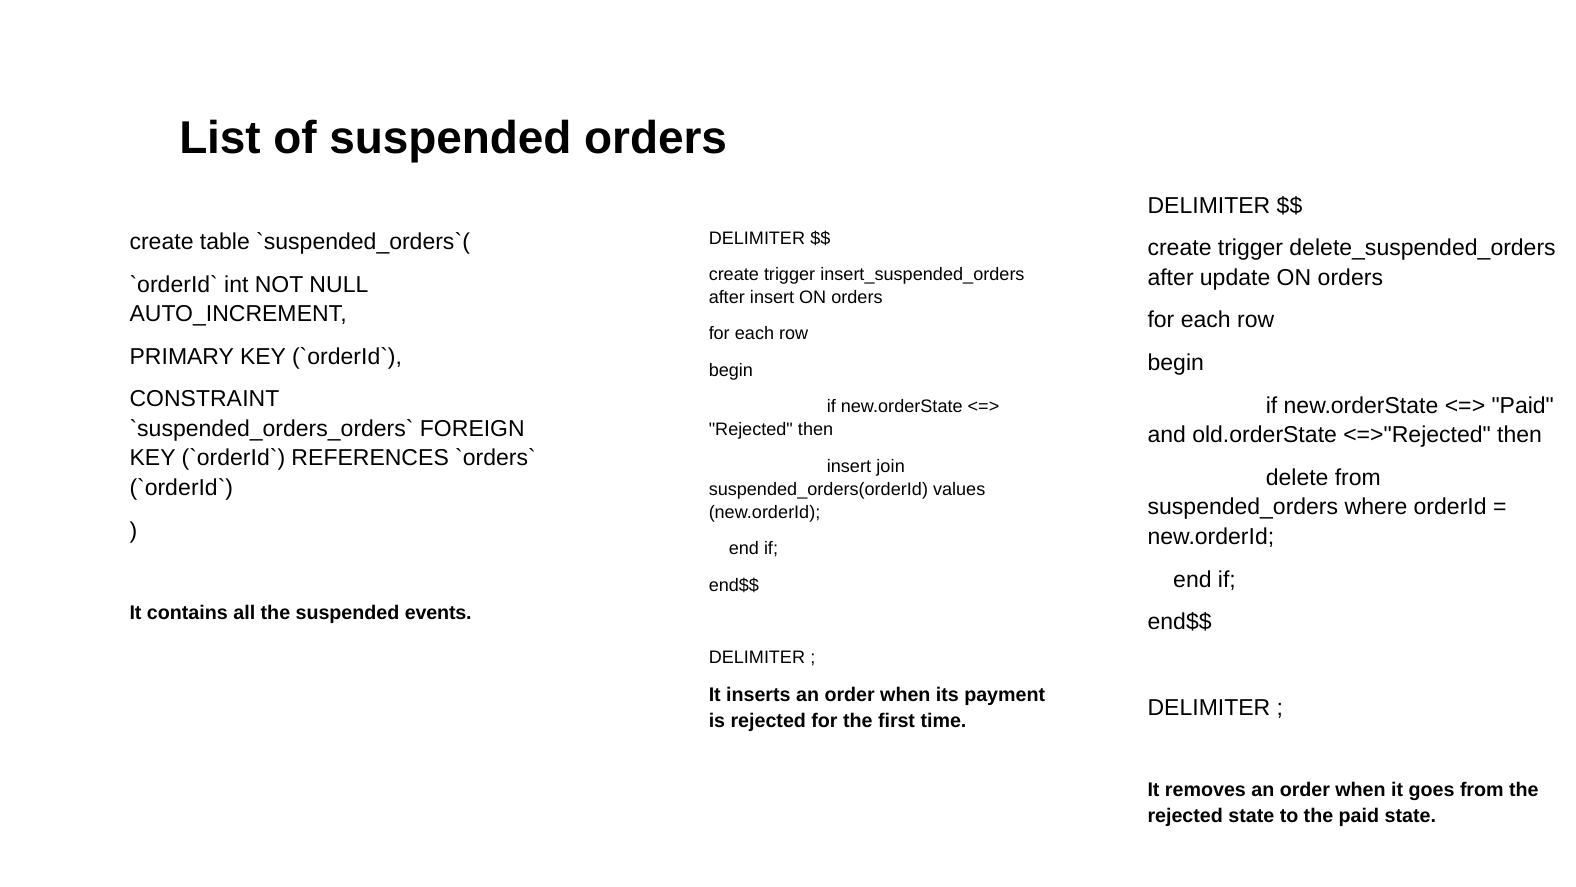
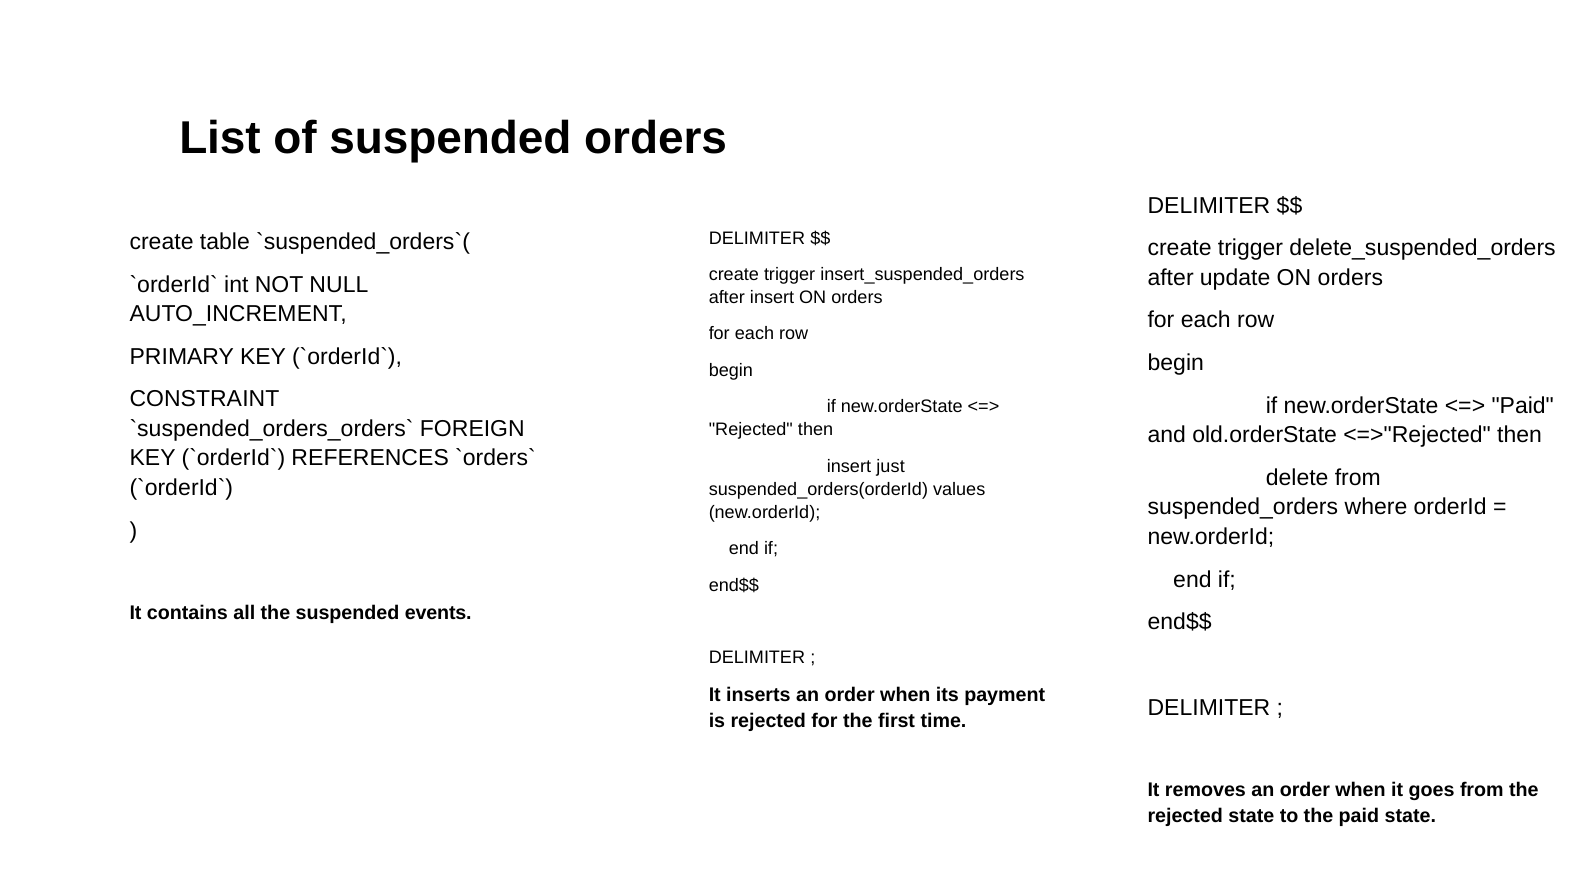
join: join -> just (891, 466)
